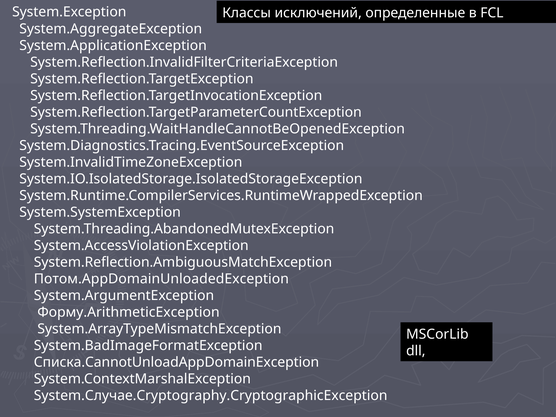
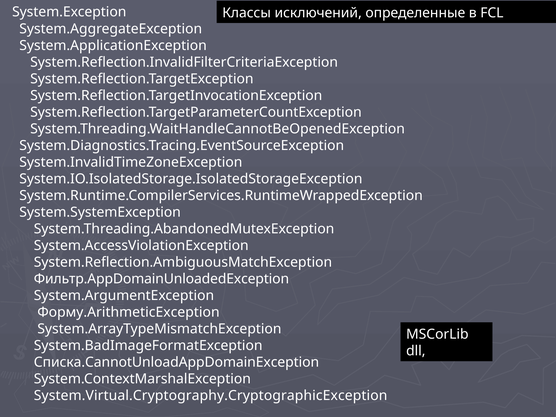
Потом.AppDomainUnloadedException: Потом.AppDomainUnloadedException -> Фильтр.AppDomainUnloadedException (161, 279)
System.Случае.Cryptography.CryptographicException: System.Случае.Cryptography.CryptographicException -> System.Virtual.Cryptography.CryptographicException (211, 396)
